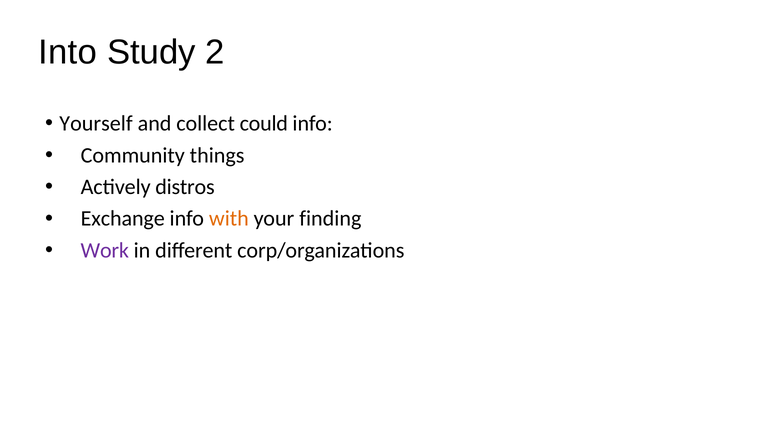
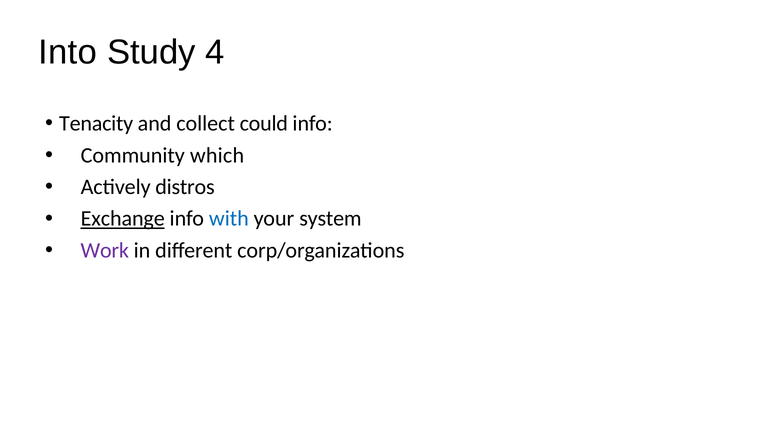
2: 2 -> 4 (215, 52)
Yourself: Yourself -> Tenacity (96, 123)
things: things -> which (217, 155)
Exchange underline: none -> present (123, 219)
with colour: orange -> blue (229, 219)
finding: finding -> system (330, 219)
